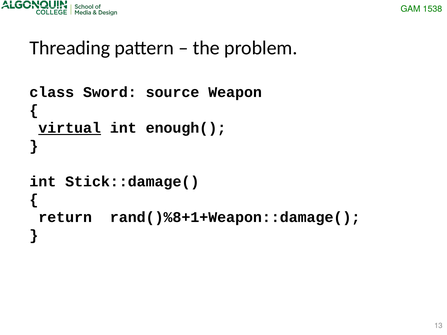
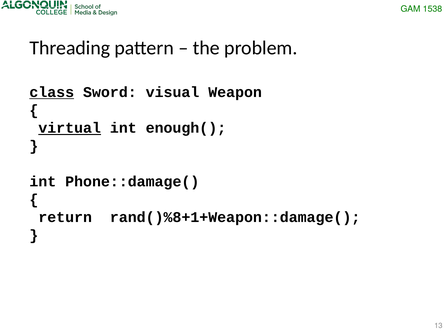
class underline: none -> present (52, 92)
source: source -> visual (173, 92)
Stick::damage(: Stick::damage( -> Phone::damage( (132, 182)
